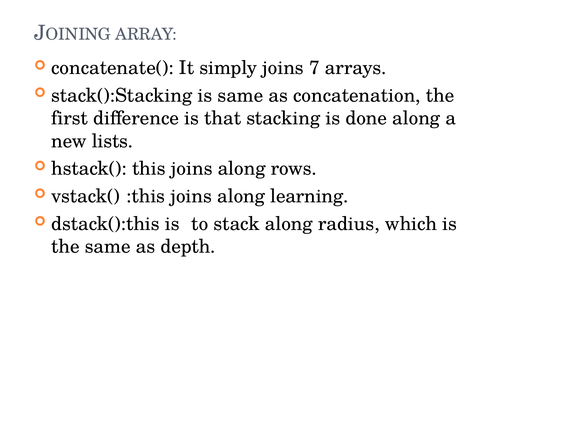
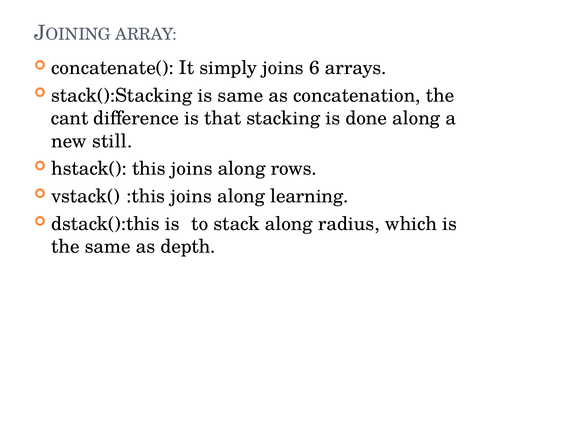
7: 7 -> 6 (314, 68)
first: first -> cant (70, 118)
lists: lists -> still (112, 141)
